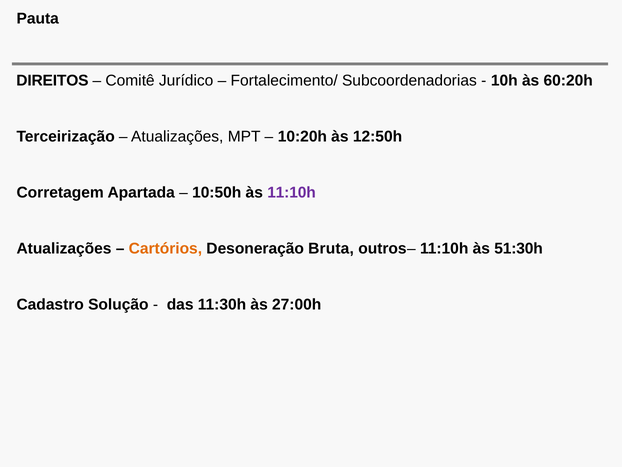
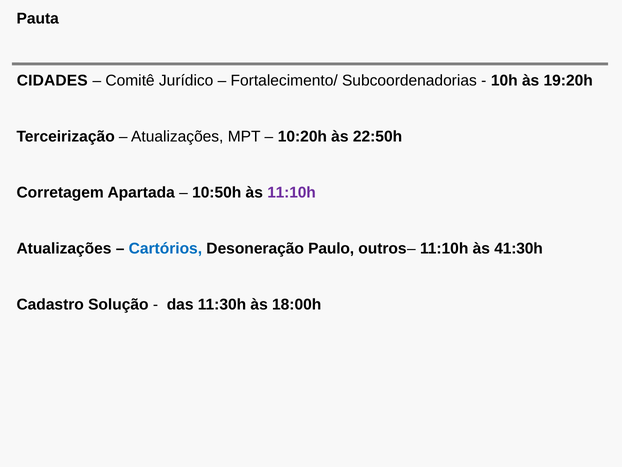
DIREITOS: DIREITOS -> CIDADES (52, 81)
60:20h: 60:20h -> 19:20h (568, 81)
12:50h: 12:50h -> 22:50h (378, 136)
Cartórios colour: orange -> blue (165, 248)
Bruta: Bruta -> Paulo (331, 248)
51:30h: 51:30h -> 41:30h (519, 248)
27:00h: 27:00h -> 18:00h (297, 304)
